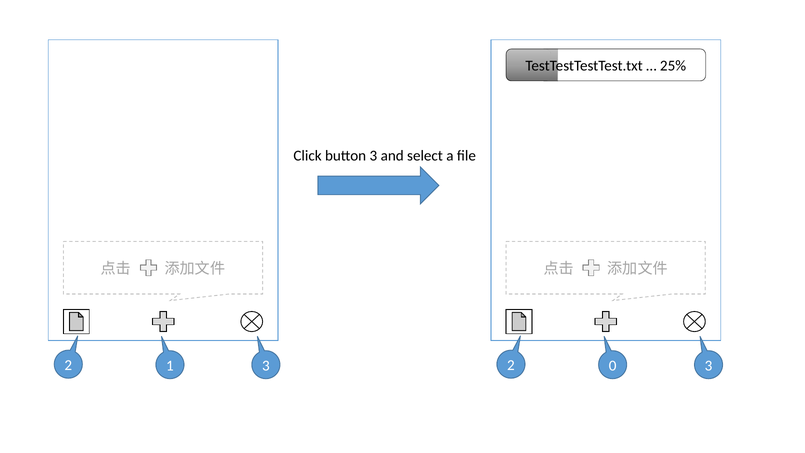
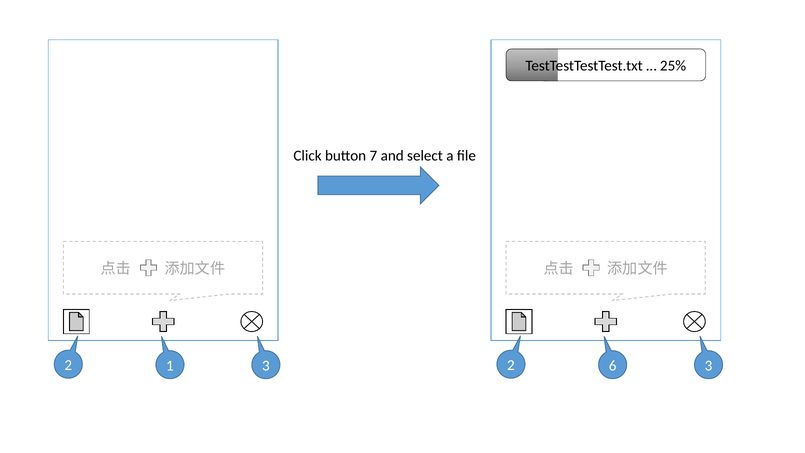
button 3: 3 -> 7 (373, 155)
0: 0 -> 6 (613, 366)
